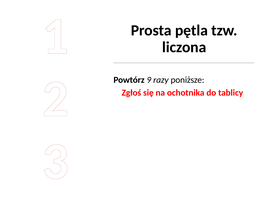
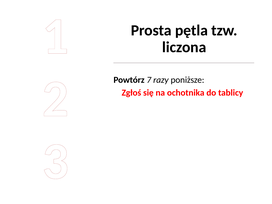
9: 9 -> 7 (149, 80)
